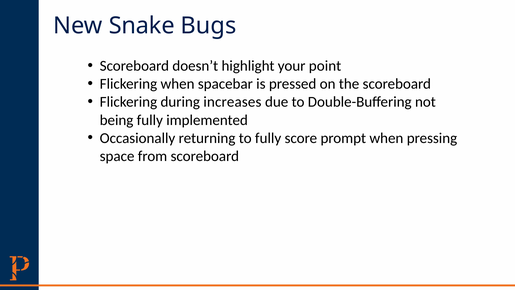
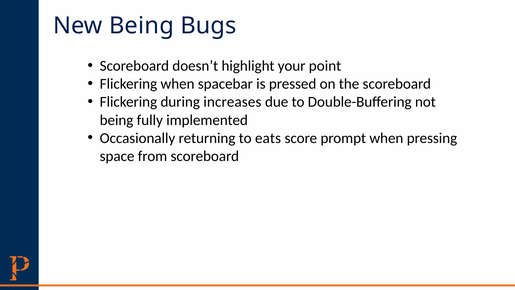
New Snake: Snake -> Being (141, 26)
to fully: fully -> eats (268, 138)
